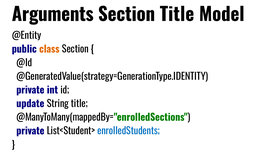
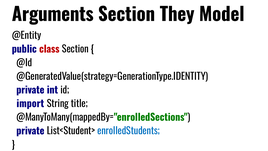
Section Title: Title -> They (177, 15)
class colour: orange -> red (49, 49)
update: update -> import (30, 104)
